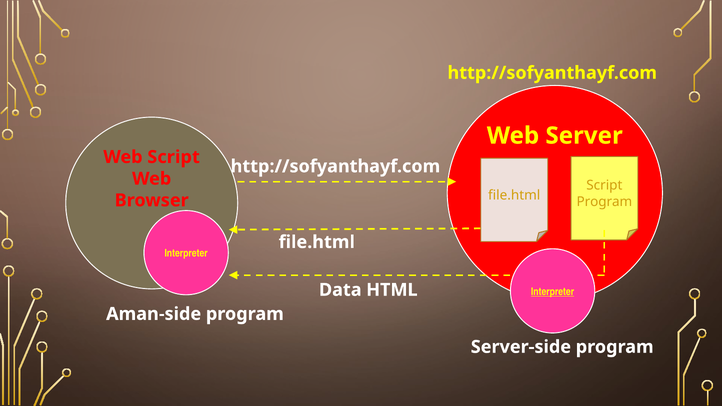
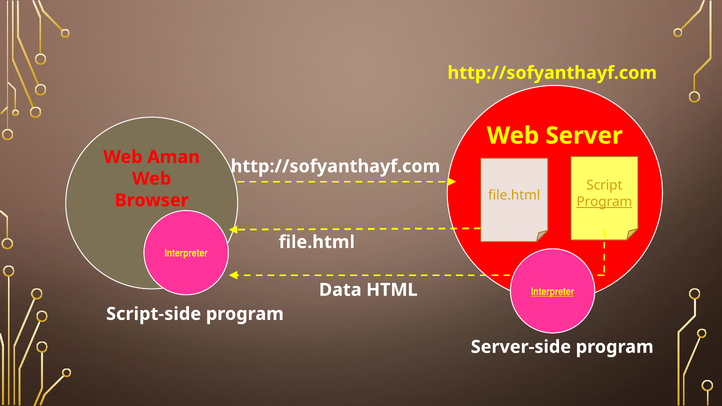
Web Script: Script -> Aman (174, 157)
Program underline: none -> present (604, 202)
Aman-side: Aman-side -> Script-side (154, 314)
